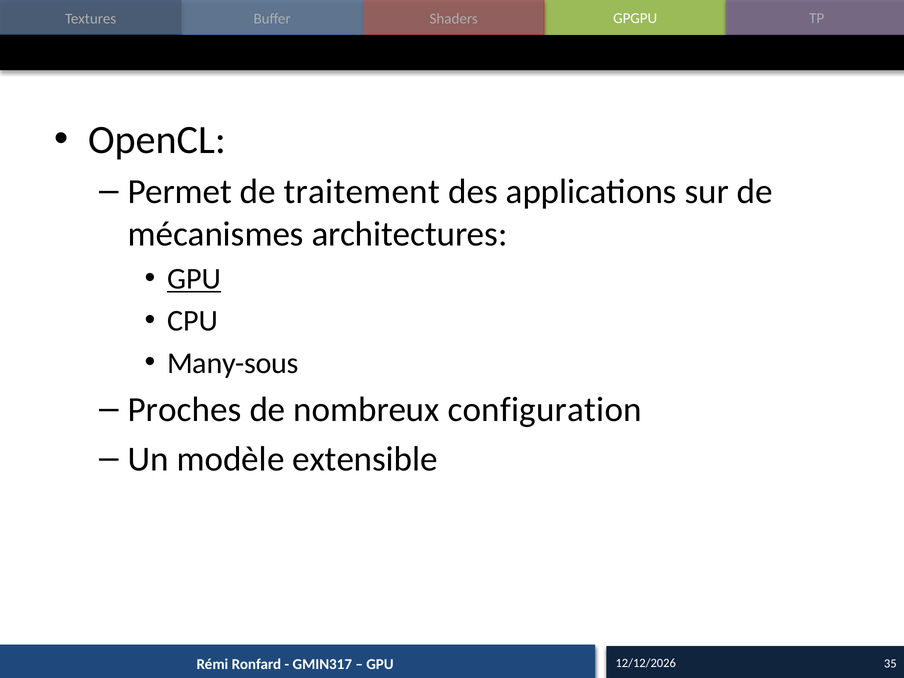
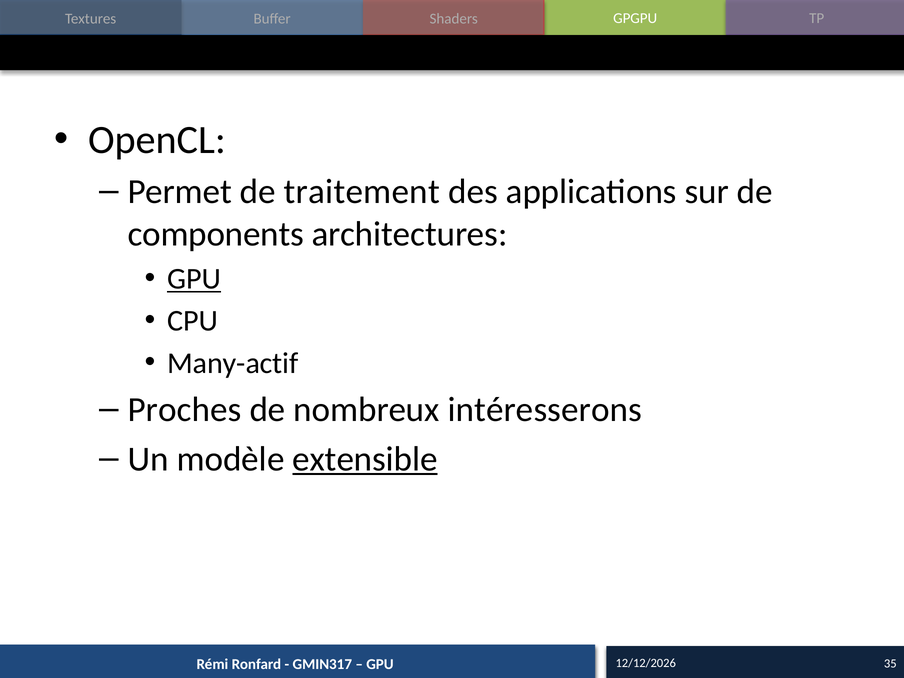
mécanismes: mécanismes -> components (216, 234)
Many-sous: Many-sous -> Many-actif (233, 363)
configuration: configuration -> intéresserons (545, 410)
extensible underline: none -> present (365, 459)
